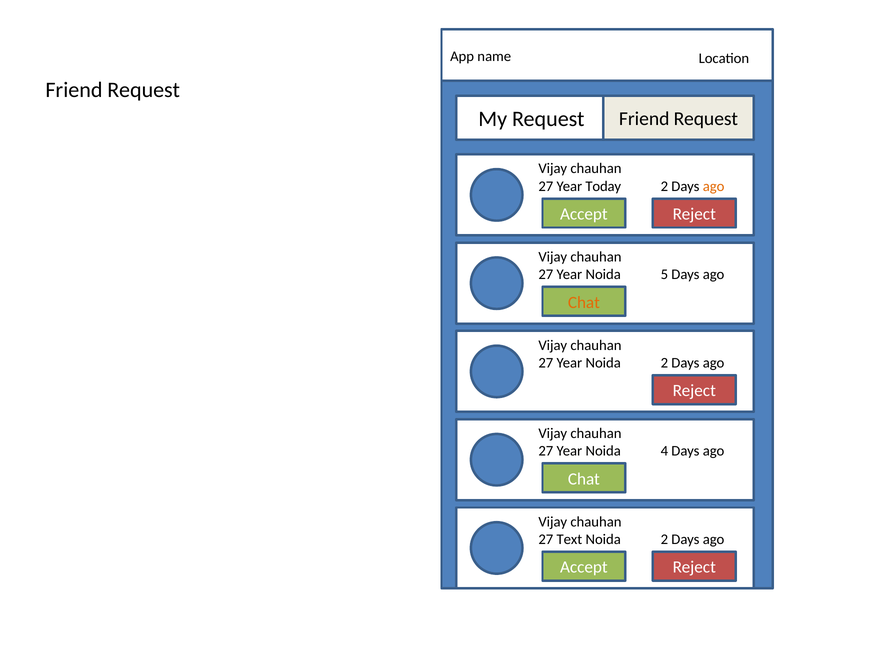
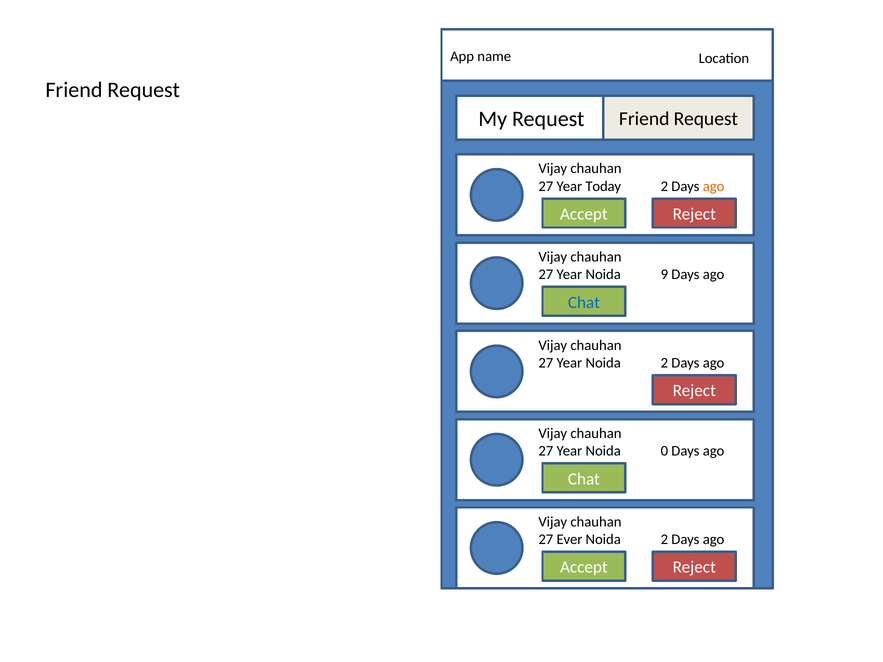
5: 5 -> 9 (664, 275)
Chat colour: orange -> blue (584, 303)
4: 4 -> 0 (664, 451)
Text: Text -> Ever (569, 540)
